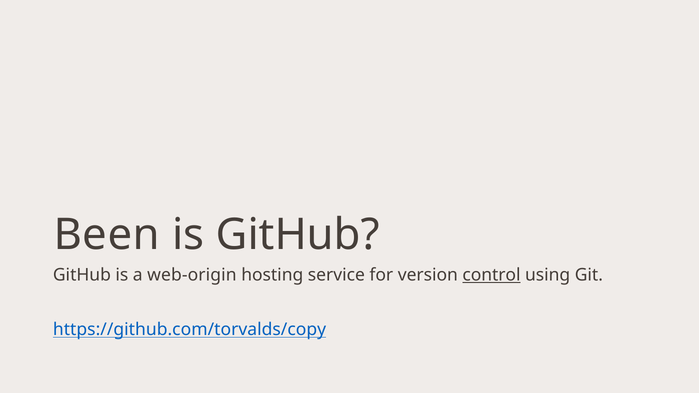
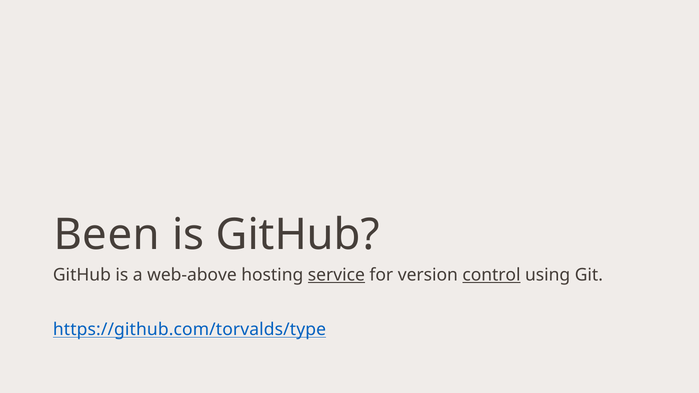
web-origin: web-origin -> web-above (192, 275)
service underline: none -> present (336, 275)
https://github.com/torvalds/copy: https://github.com/torvalds/copy -> https://github.com/torvalds/type (189, 329)
